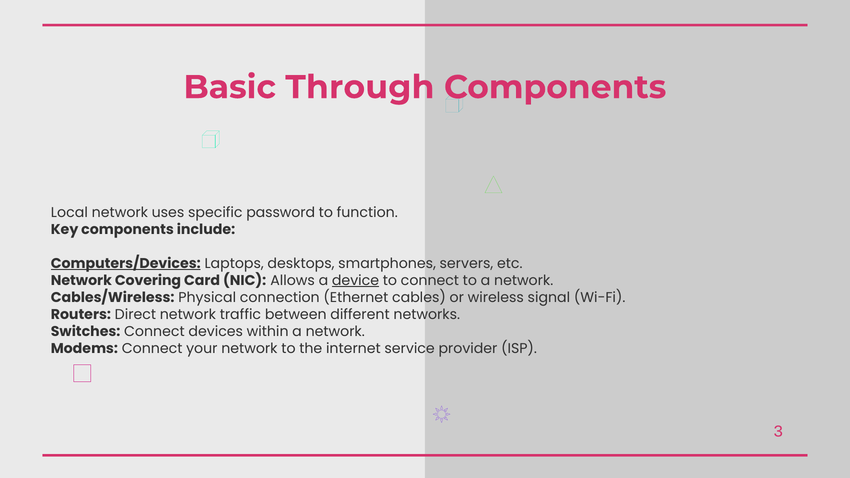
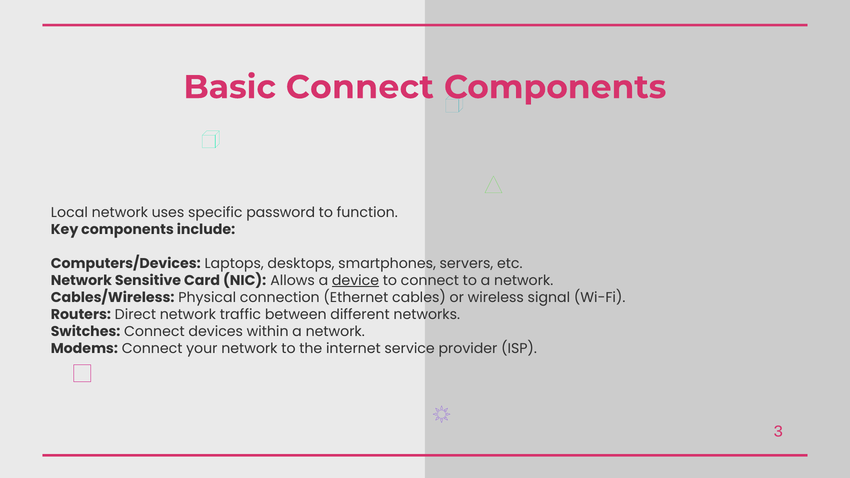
Basic Through: Through -> Connect (360, 87)
Computers/Devices underline: present -> none (126, 264)
Covering: Covering -> Sensitive (148, 281)
